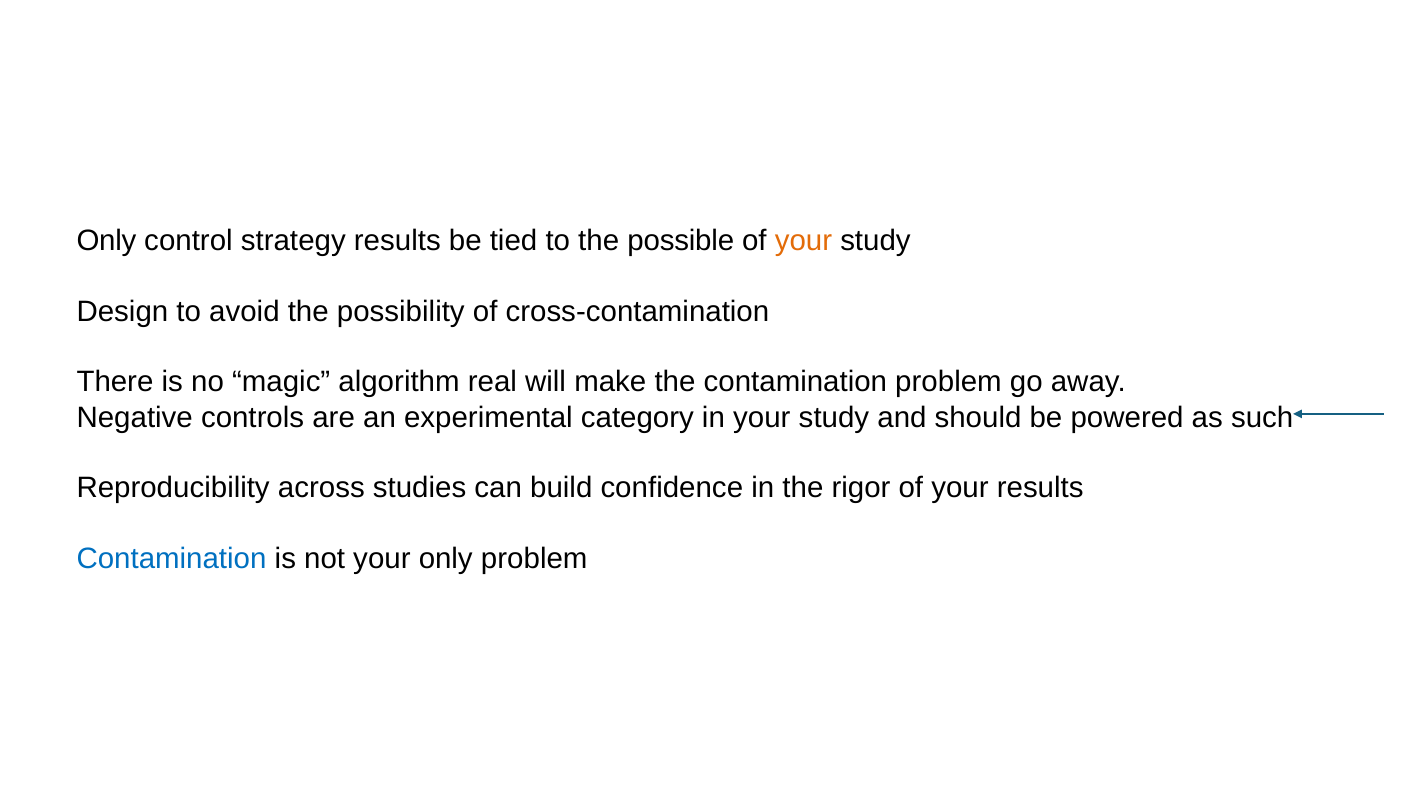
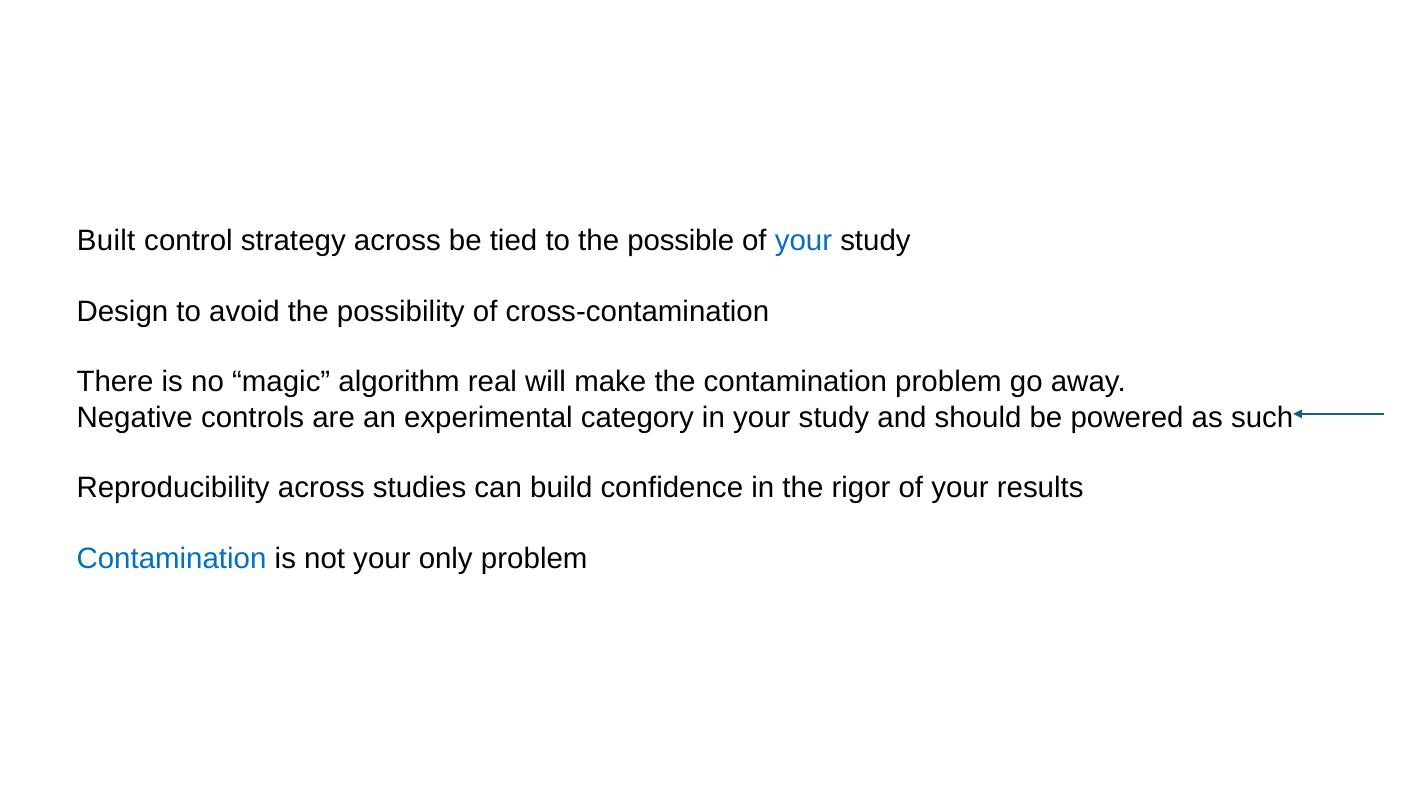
Only: Only -> Built (106, 241)
strategy results: results -> across (397, 241)
your colour: orange -> blue (804, 241)
